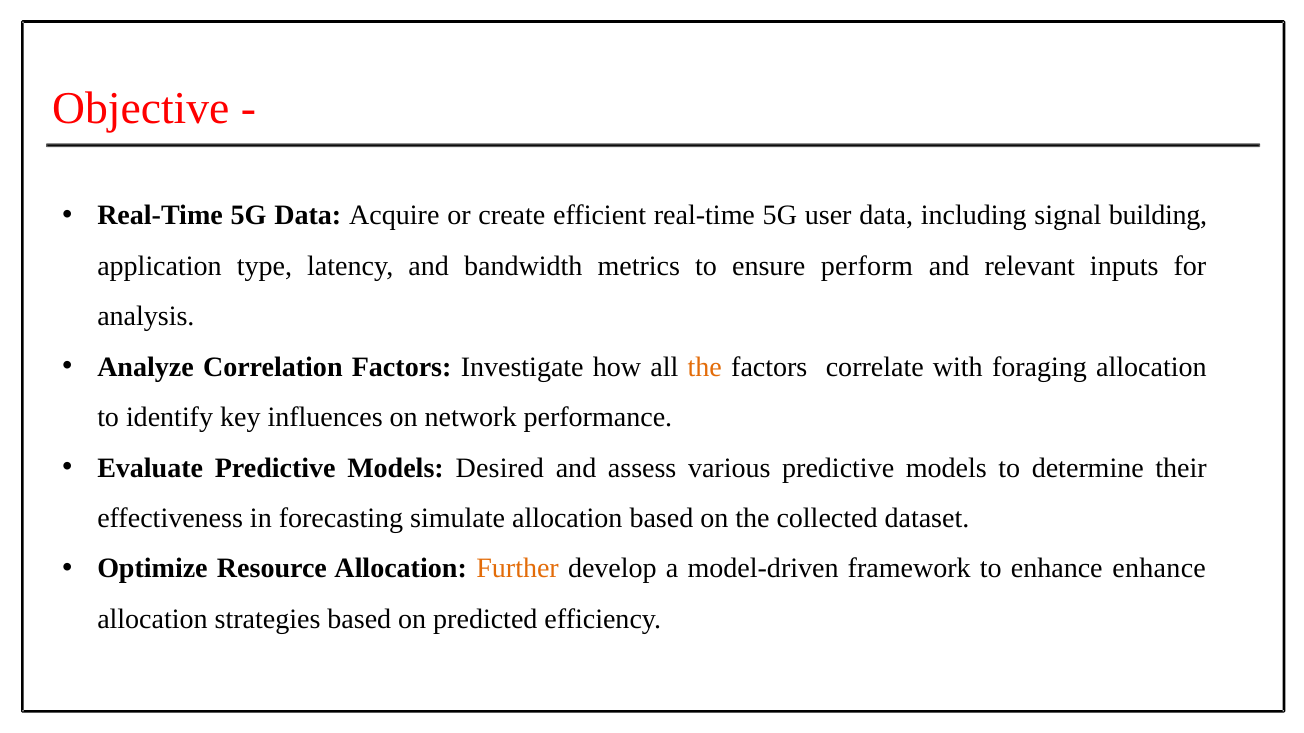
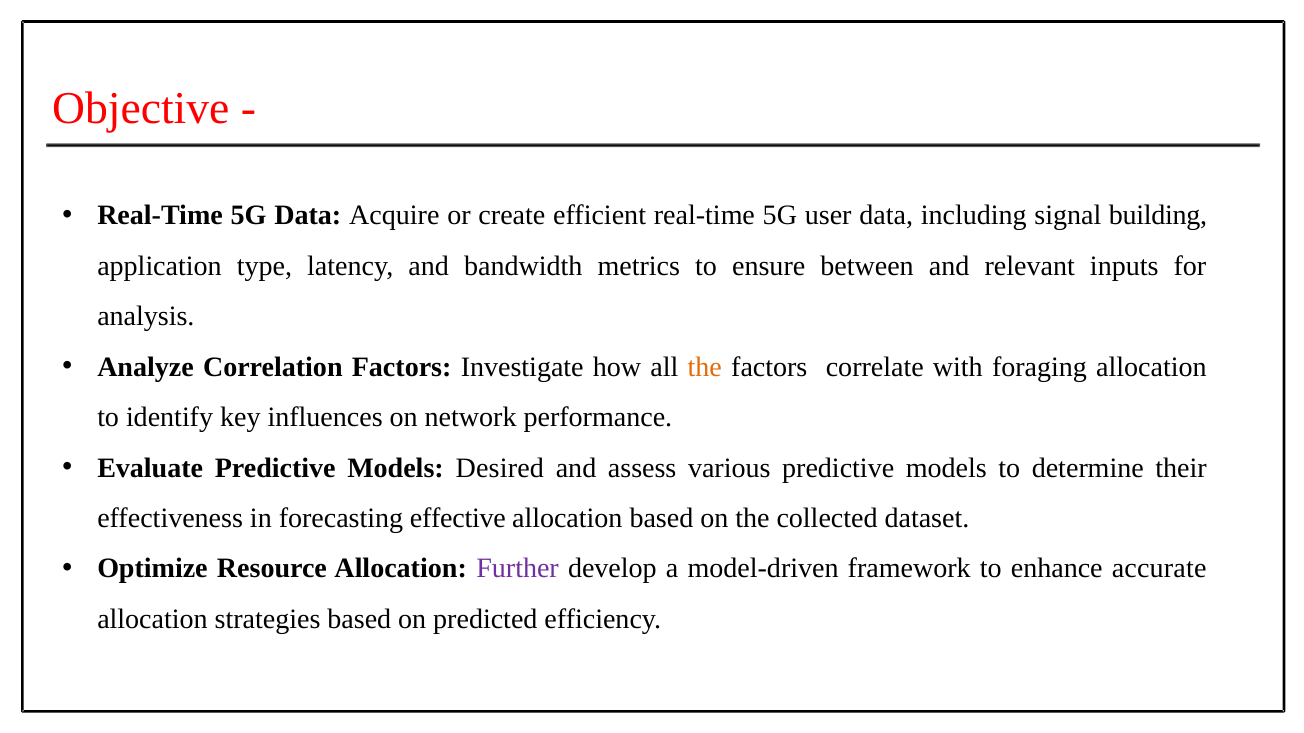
perform: perform -> between (867, 266)
simulate: simulate -> effective (458, 519)
Further colour: orange -> purple (518, 569)
enhance enhance: enhance -> accurate (1159, 569)
